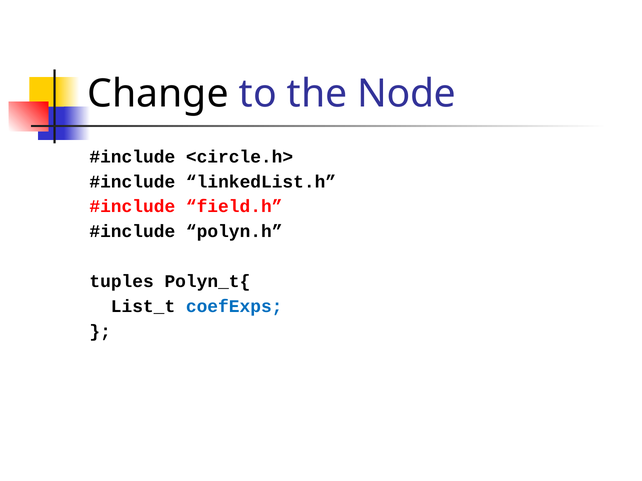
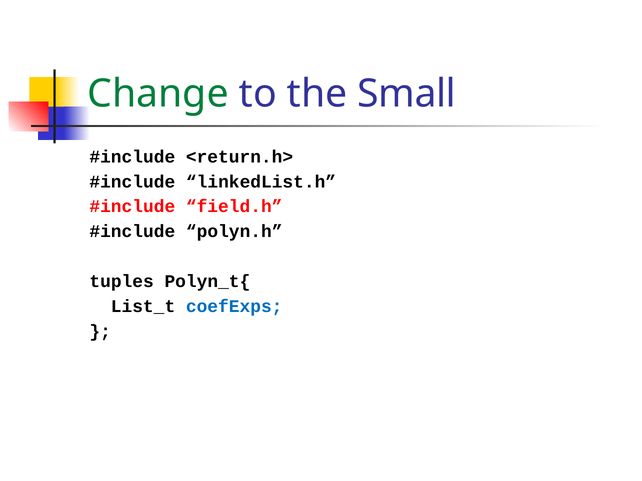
Change colour: black -> green (158, 94)
Node: Node -> Small (407, 94)
<circle.h>: <circle.h> -> <return.h> (240, 157)
